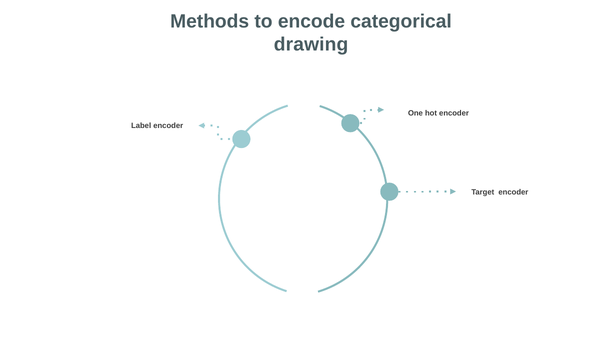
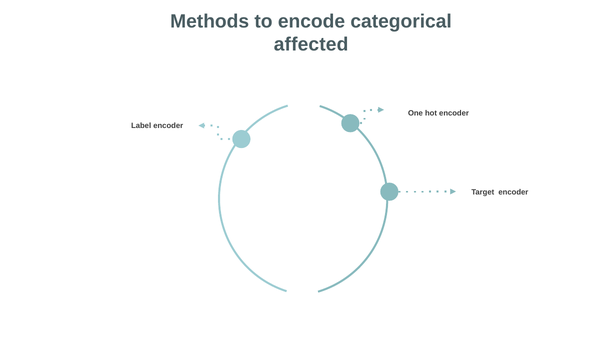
drawing: drawing -> affected (311, 44)
